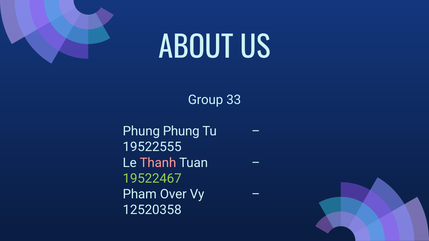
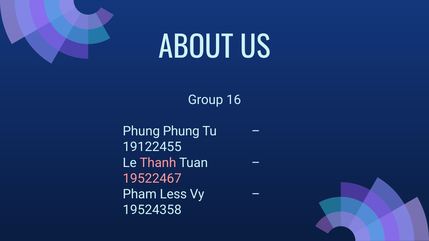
33: 33 -> 16 (234, 100)
19522555: 19522555 -> 19122455 (152, 147)
19522467 colour: light green -> pink (152, 179)
Over: Over -> Less (173, 194)
12520358: 12520358 -> 19524358 (152, 210)
